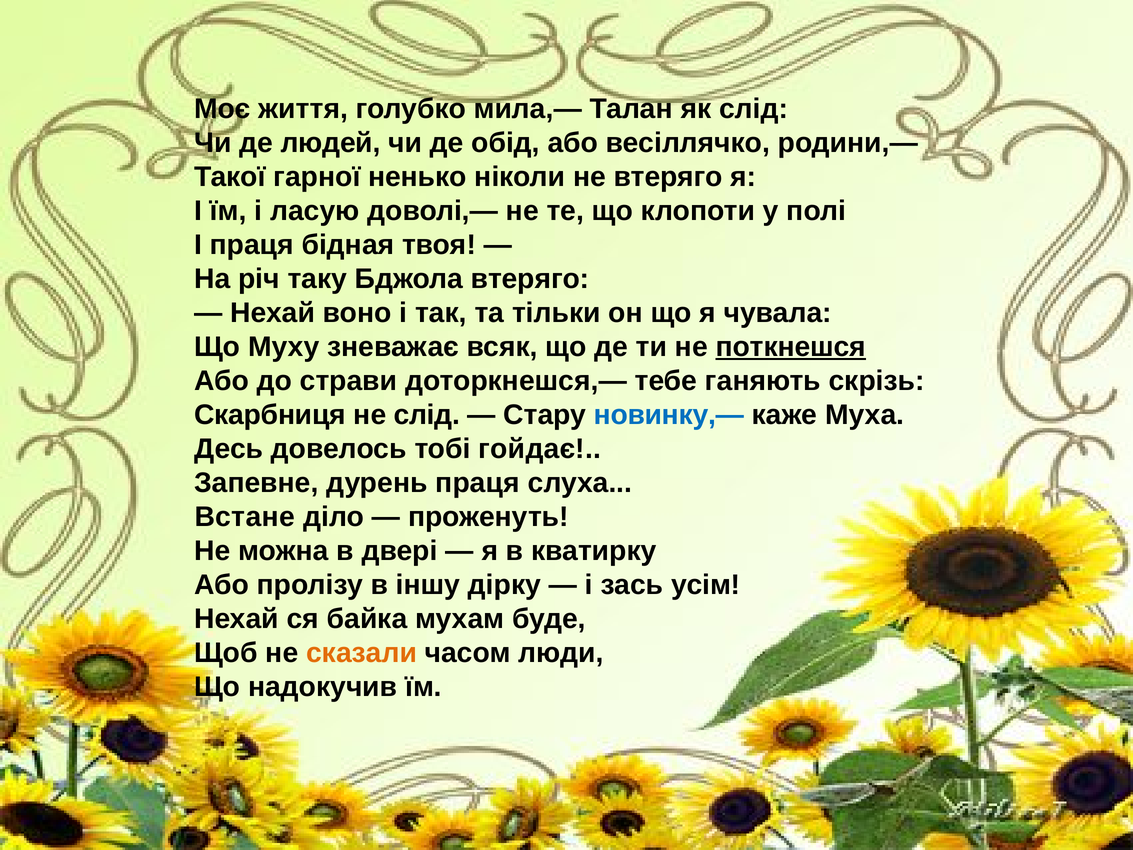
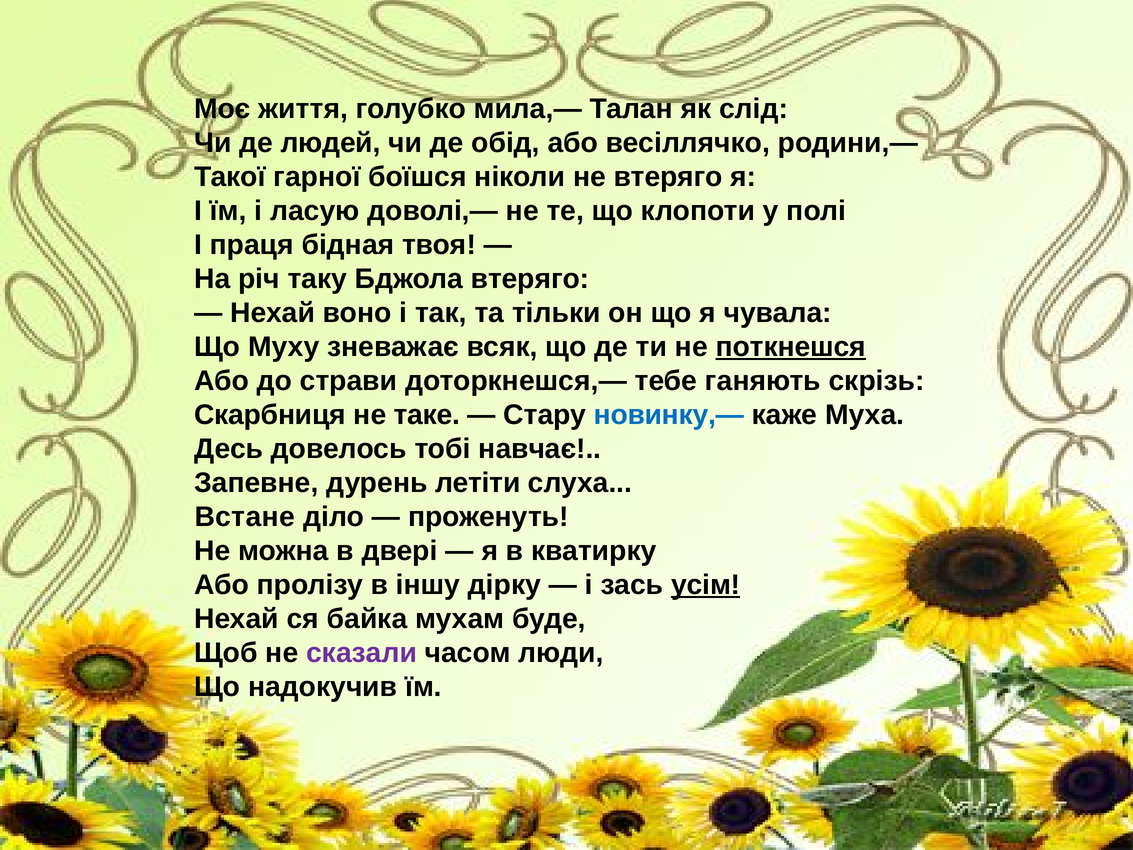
ненько: ненько -> боїшся (417, 177)
не слід: слід -> таке (427, 415)
гойдає: гойдає -> навчає (540, 449)
дурень праця: праця -> летіти (478, 483)
усім underline: none -> present (706, 585)
сказали colour: orange -> purple (362, 653)
